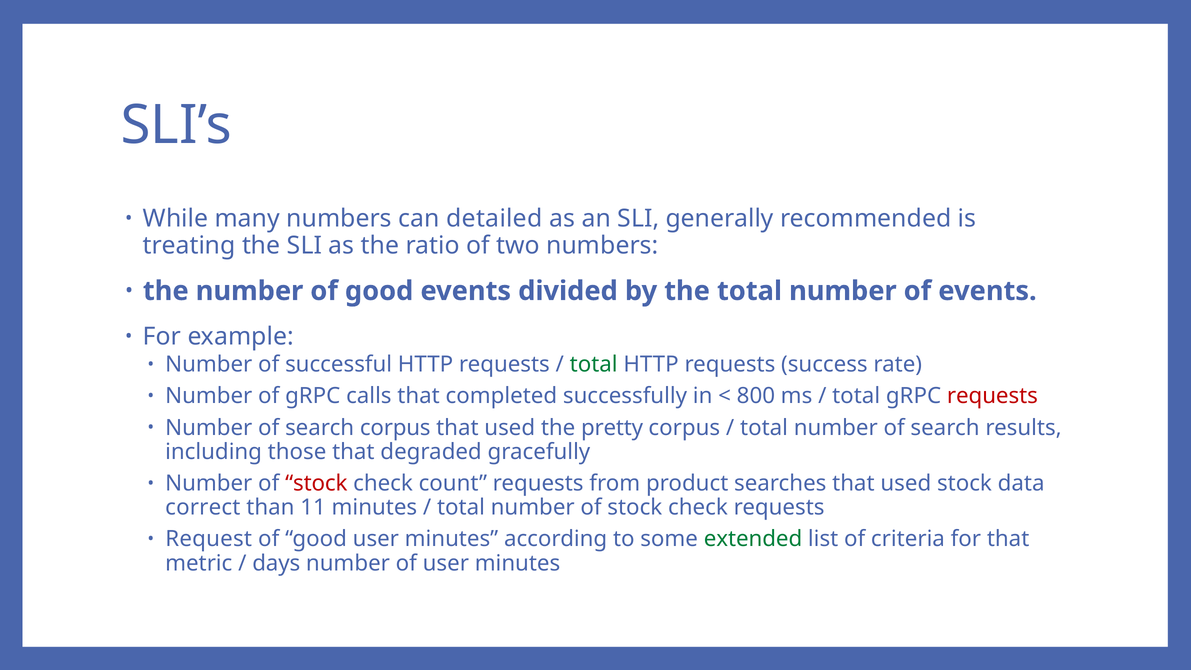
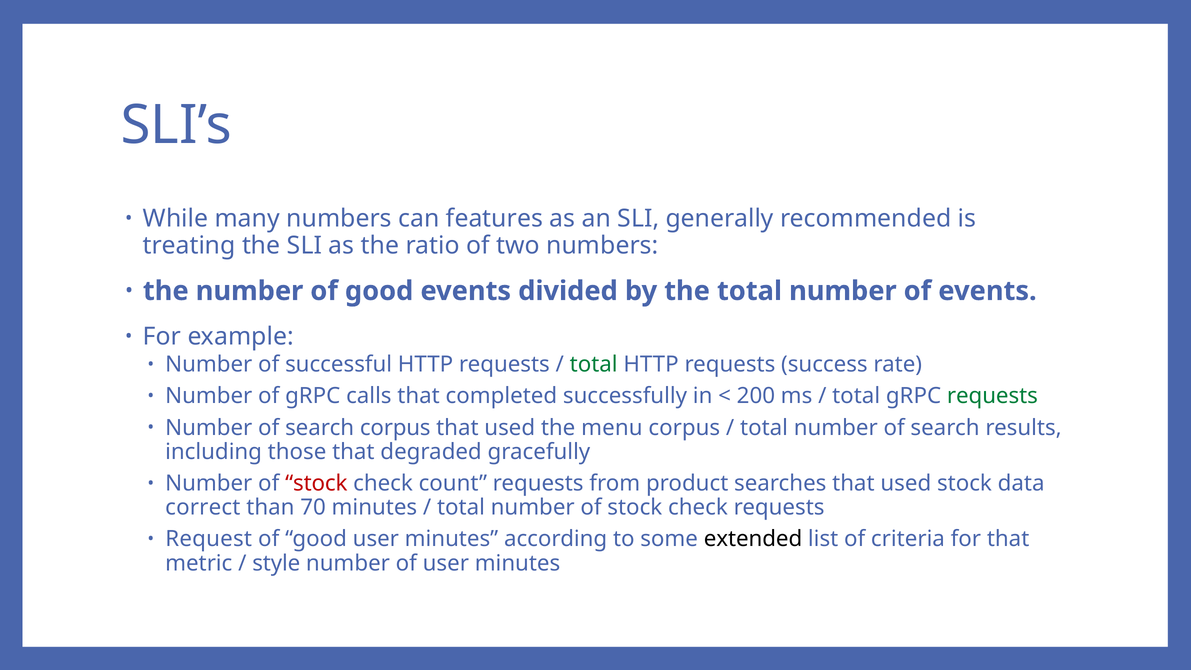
detailed: detailed -> features (494, 219)
800: 800 -> 200 (756, 396)
requests colour: red -> green (992, 396)
pretty: pretty -> menu (612, 428)
11: 11 -> 70 (313, 507)
extended colour: green -> black (753, 539)
days: days -> style (276, 563)
